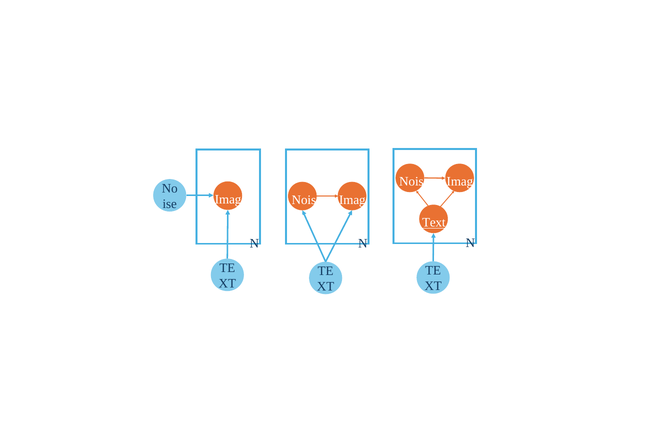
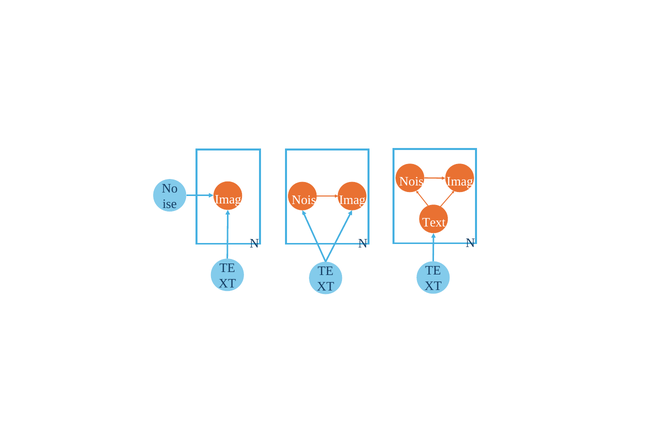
Text underline: present -> none (434, 223)
